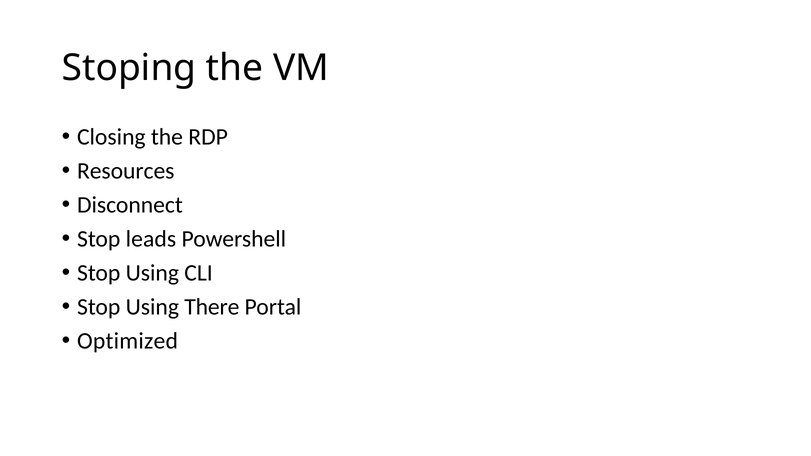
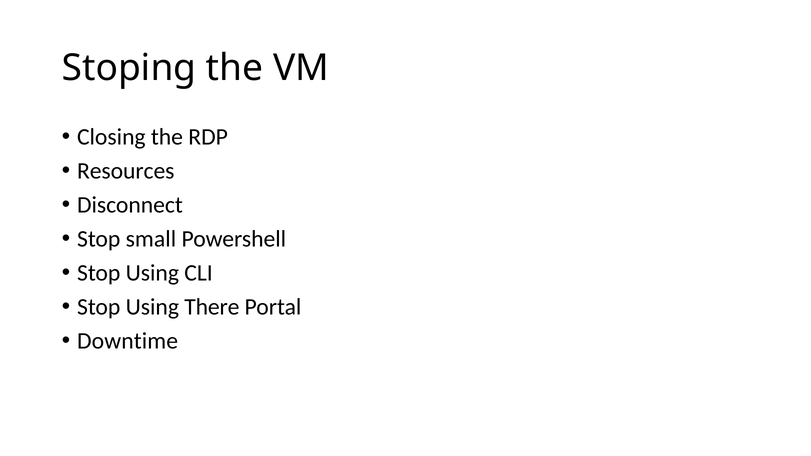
leads: leads -> small (151, 239)
Optimized: Optimized -> Downtime (128, 341)
